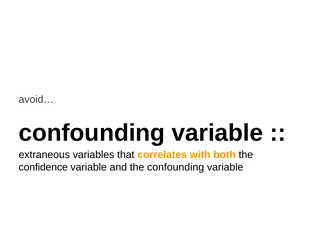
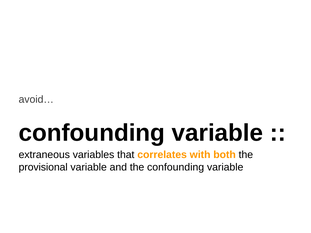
confidence: confidence -> provisional (43, 167)
